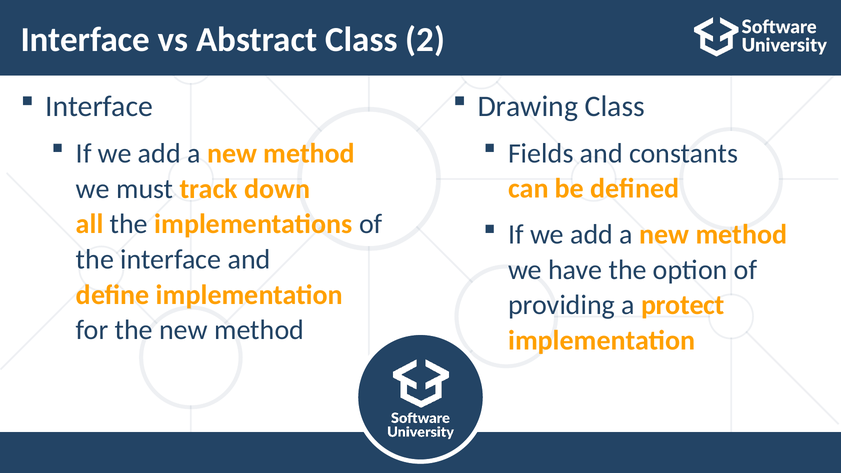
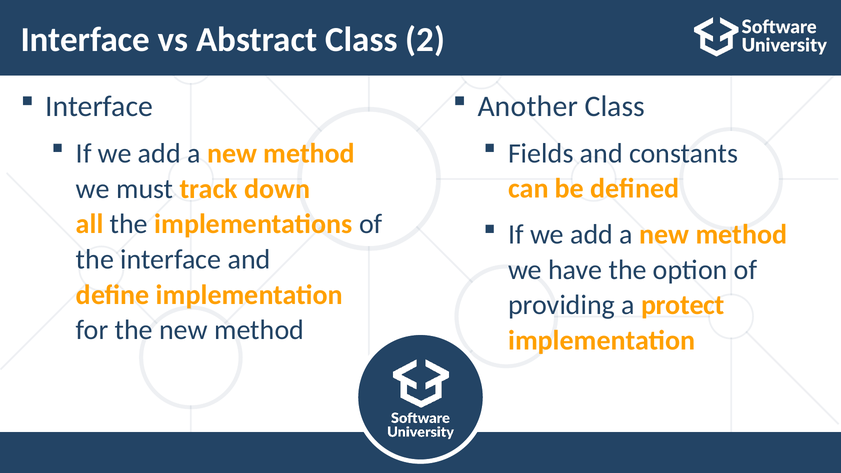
Drawing: Drawing -> Another (528, 107)
